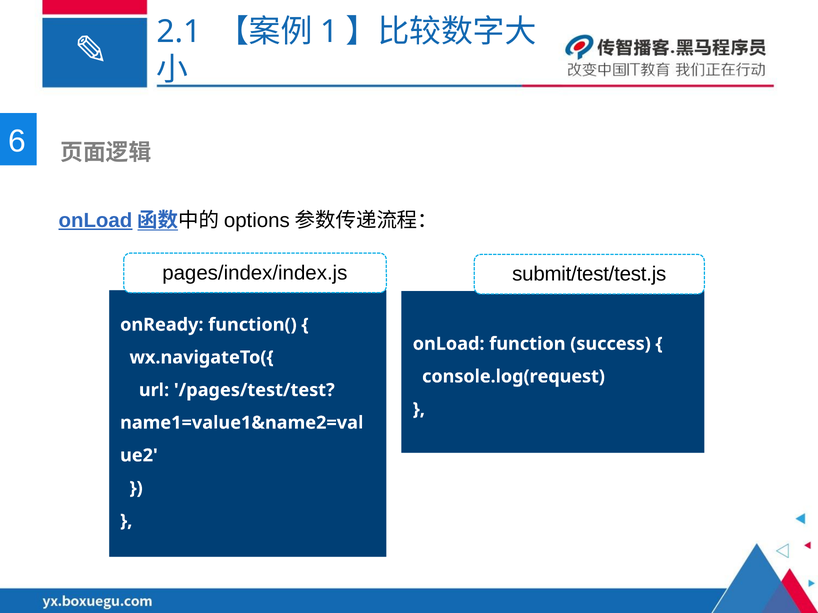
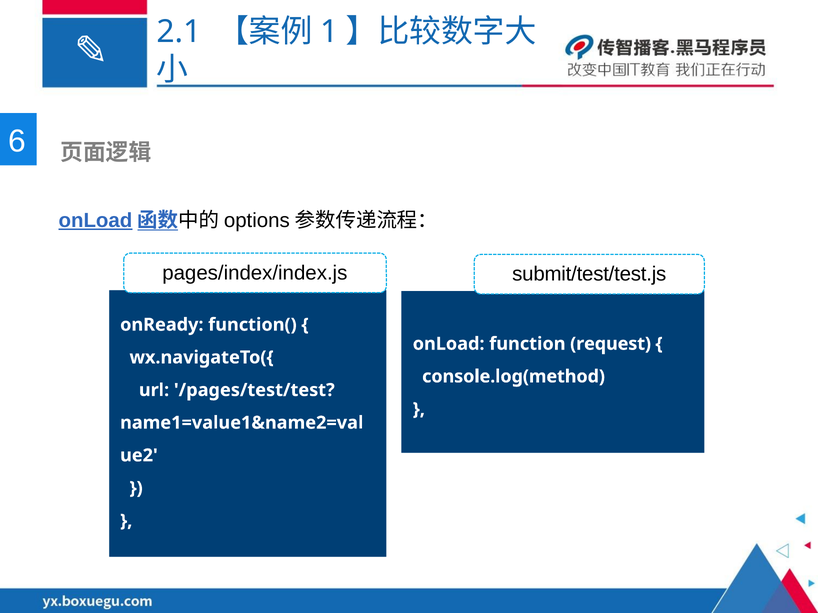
success: success -> request (611, 344)
console.log(request: console.log(request -> console.log(method (514, 377)
